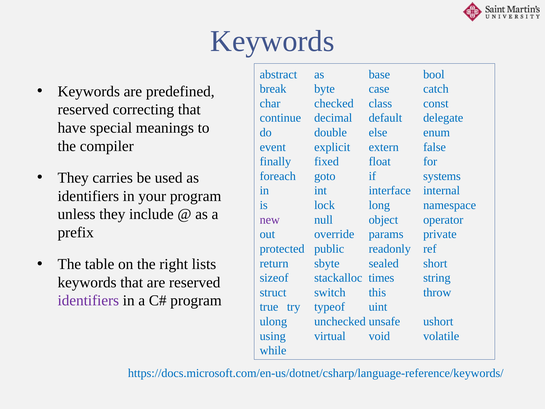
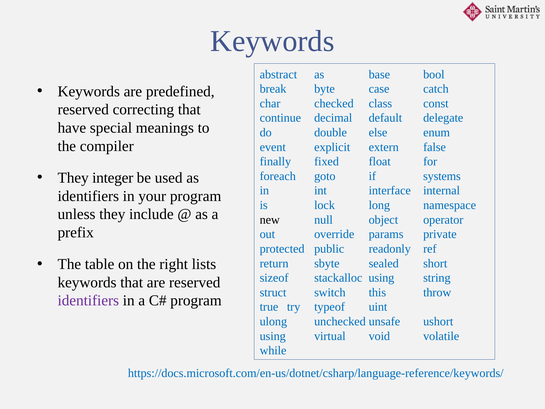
carries: carries -> integer (113, 178)
new colour: purple -> black (270, 220)
stackalloc times: times -> using (381, 278)
